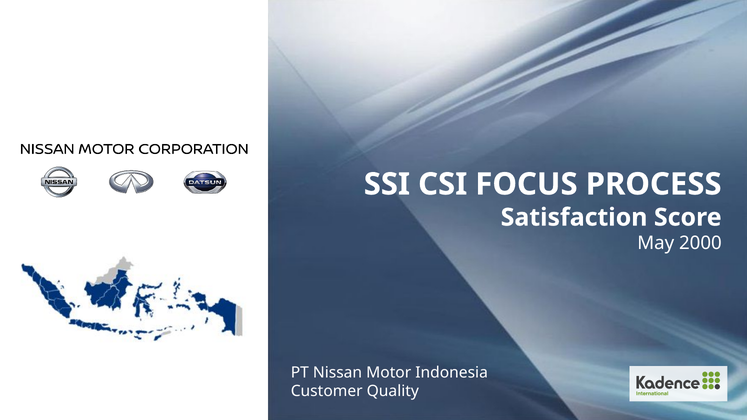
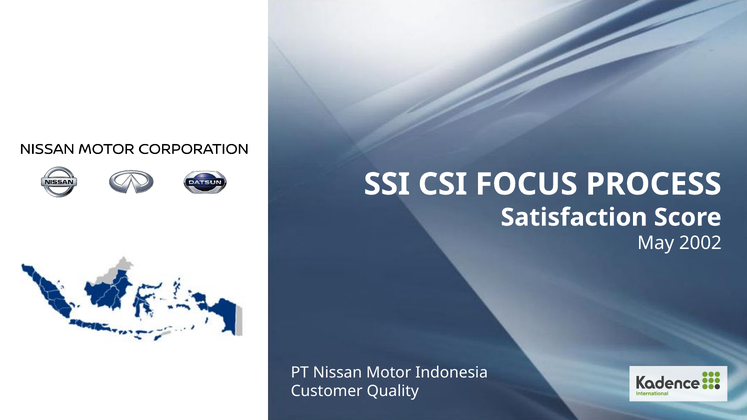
2000: 2000 -> 2002 (700, 243)
